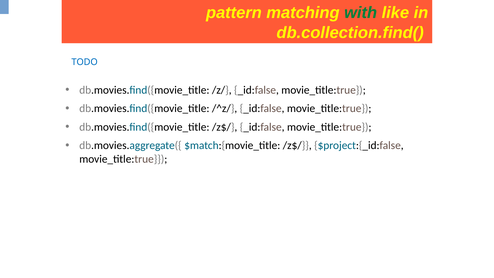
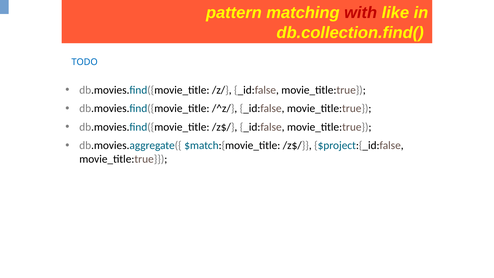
with colour: green -> red (361, 13)
